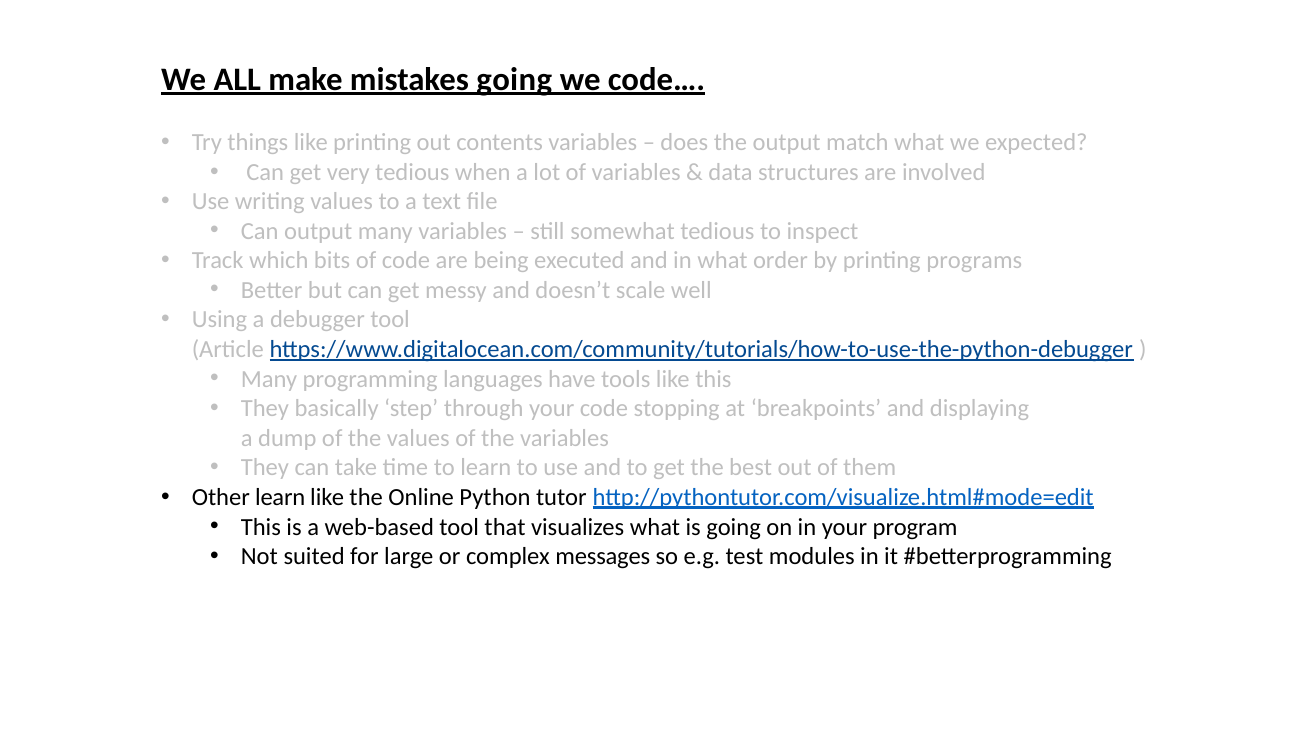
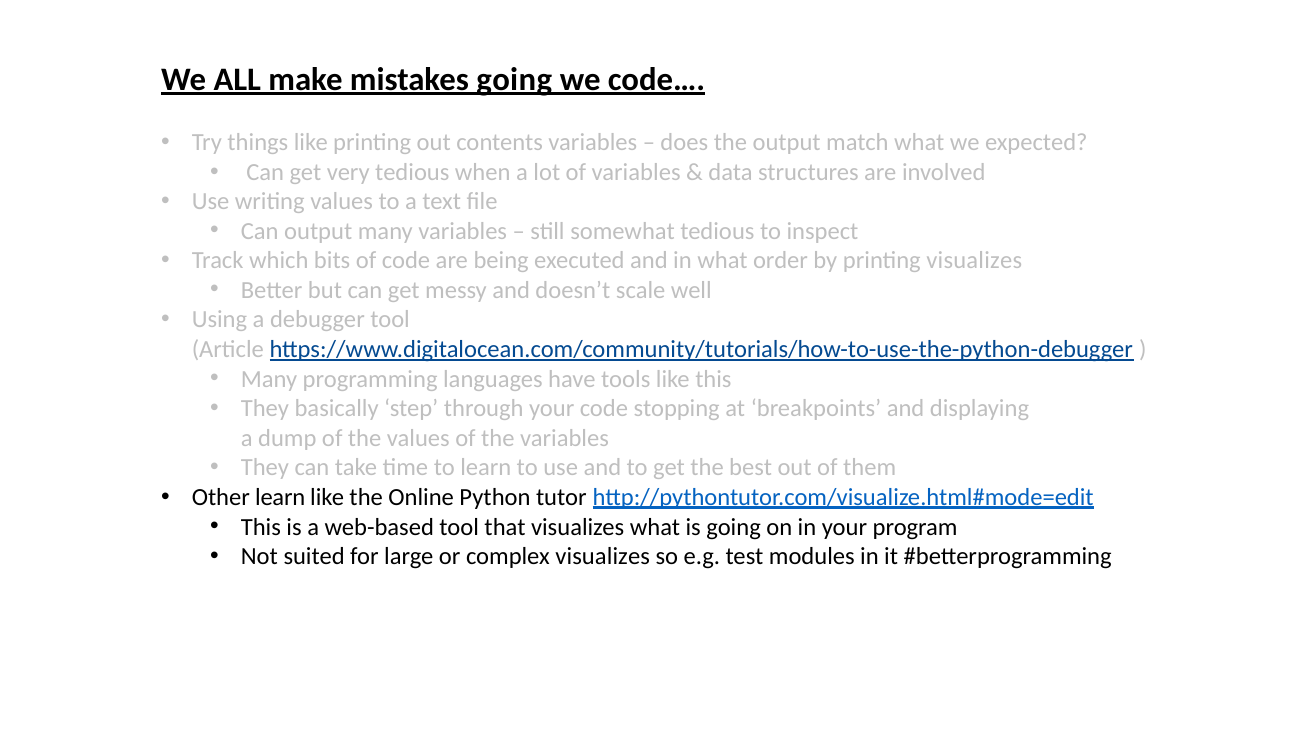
printing programs: programs -> visualizes (974, 261)
complex messages: messages -> visualizes (603, 557)
